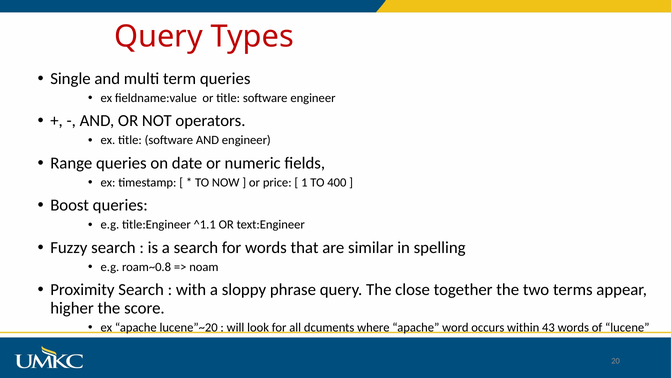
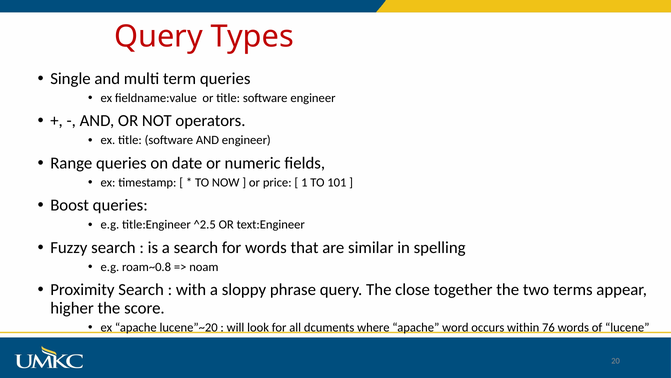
400: 400 -> 101 (337, 182)
^1.1: ^1.1 -> ^2.5 (205, 224)
43: 43 -> 76 (548, 327)
